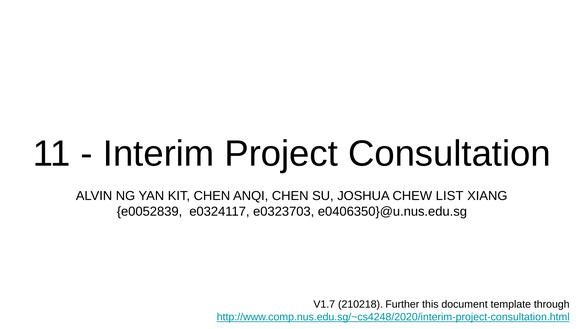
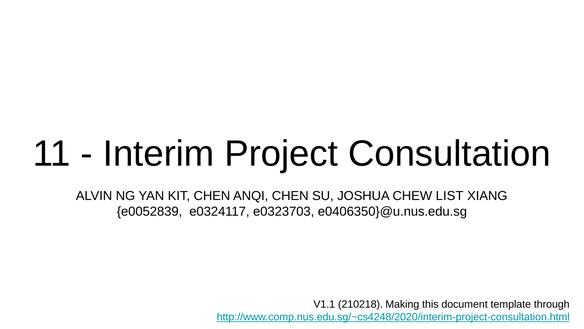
V1.7: V1.7 -> V1.1 (324, 304)
Further: Further -> Making (402, 304)
